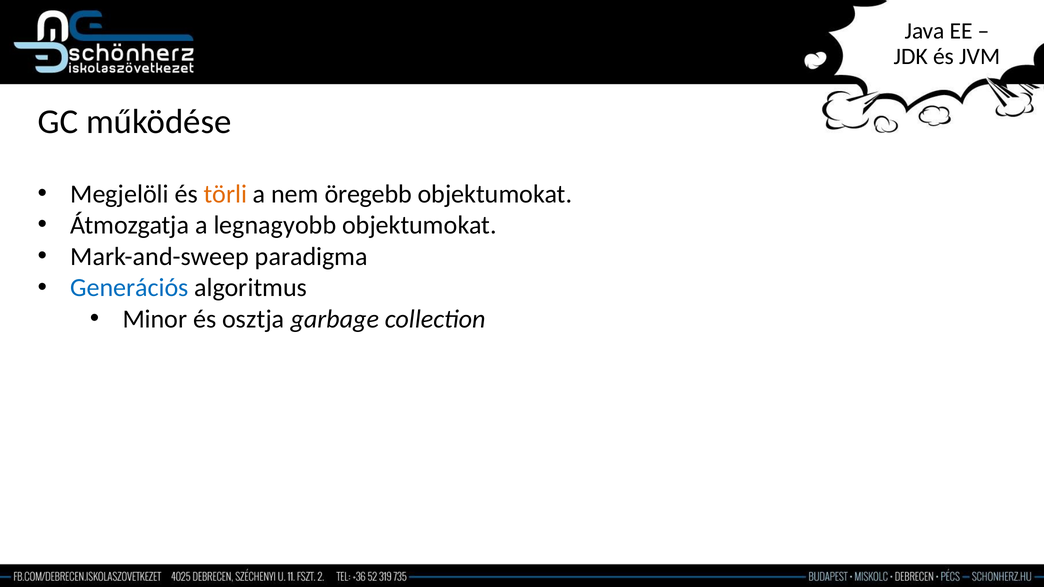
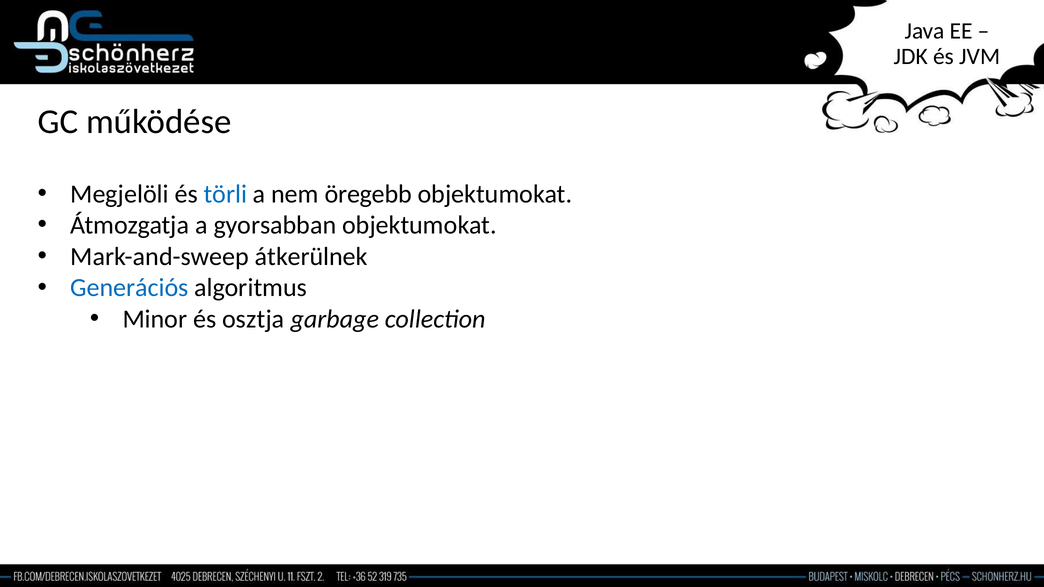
törli colour: orange -> blue (225, 194)
legnagyobb: legnagyobb -> gyorsabban (275, 225)
paradigma: paradigma -> átkerülnek (311, 257)
